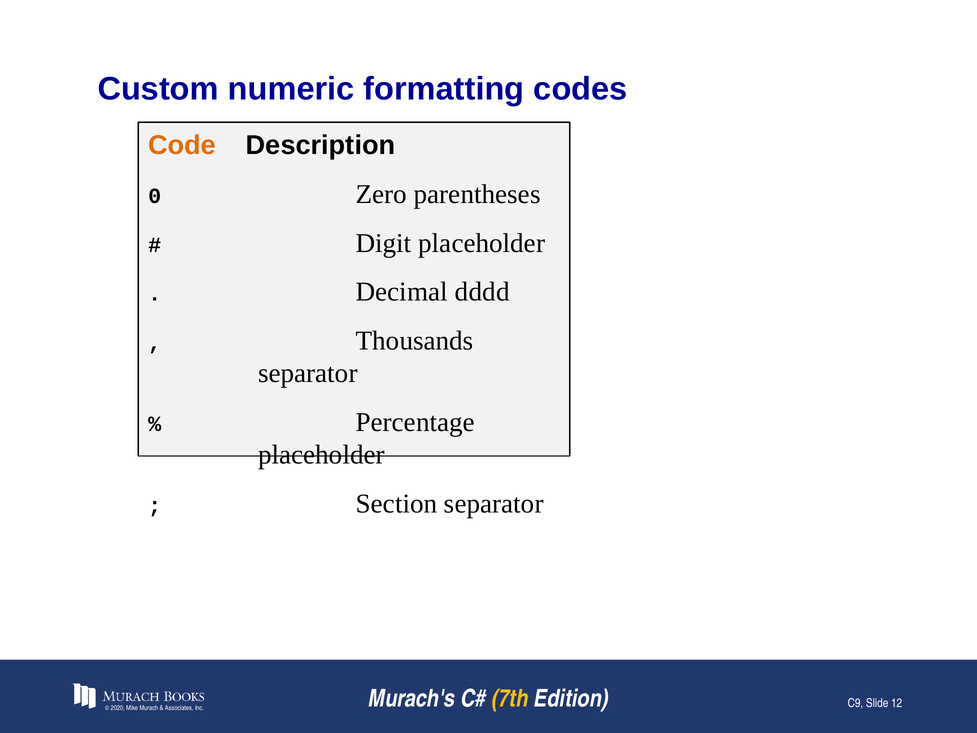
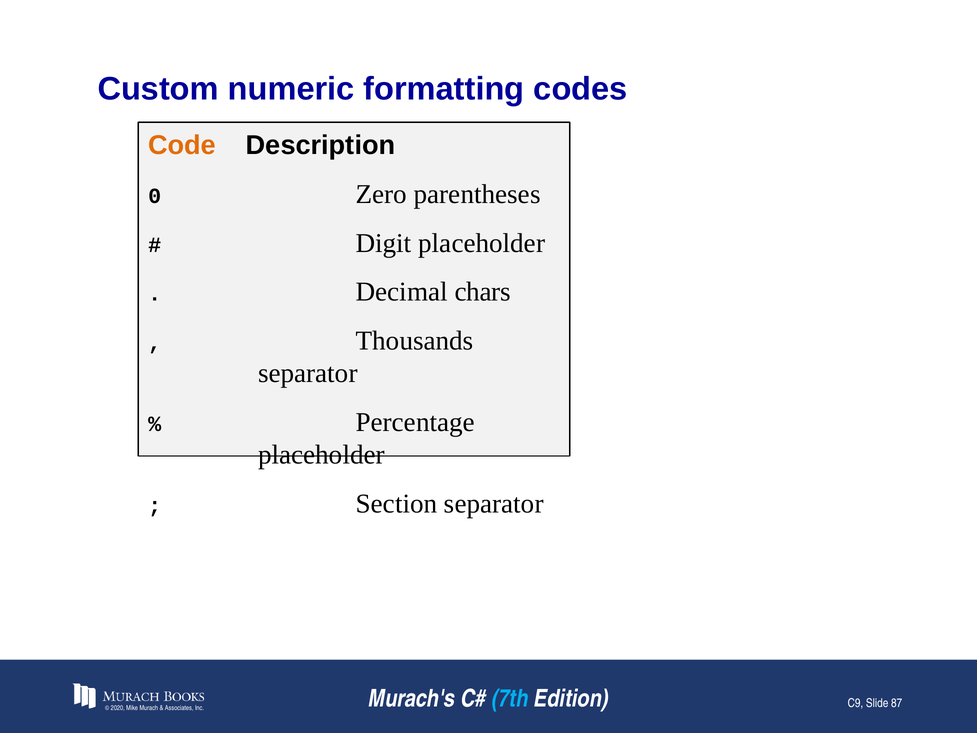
dddd: dddd -> chars (483, 292)
7th colour: yellow -> light blue (510, 699)
12: 12 -> 87 (897, 703)
